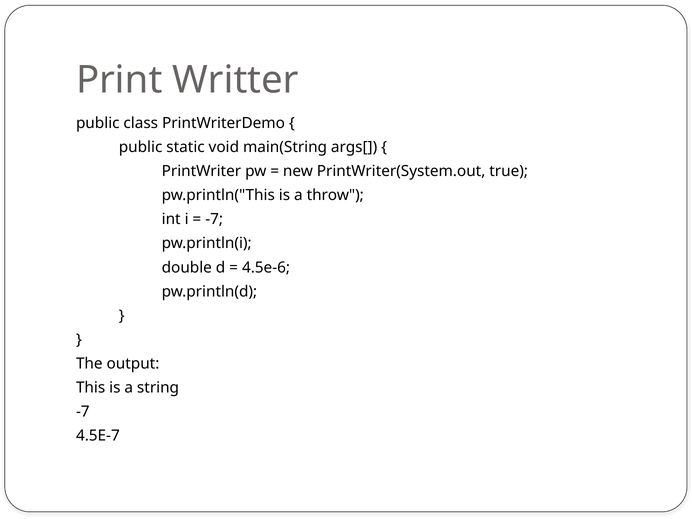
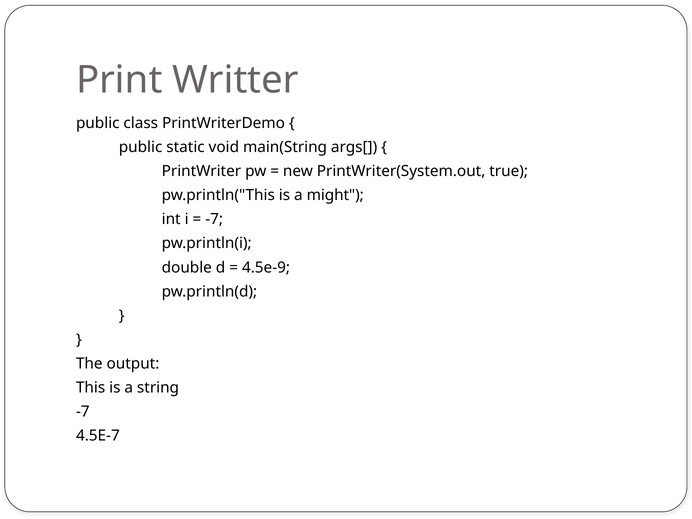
throw: throw -> might (335, 195)
4.5e-6: 4.5e-6 -> 4.5e-9 (266, 267)
